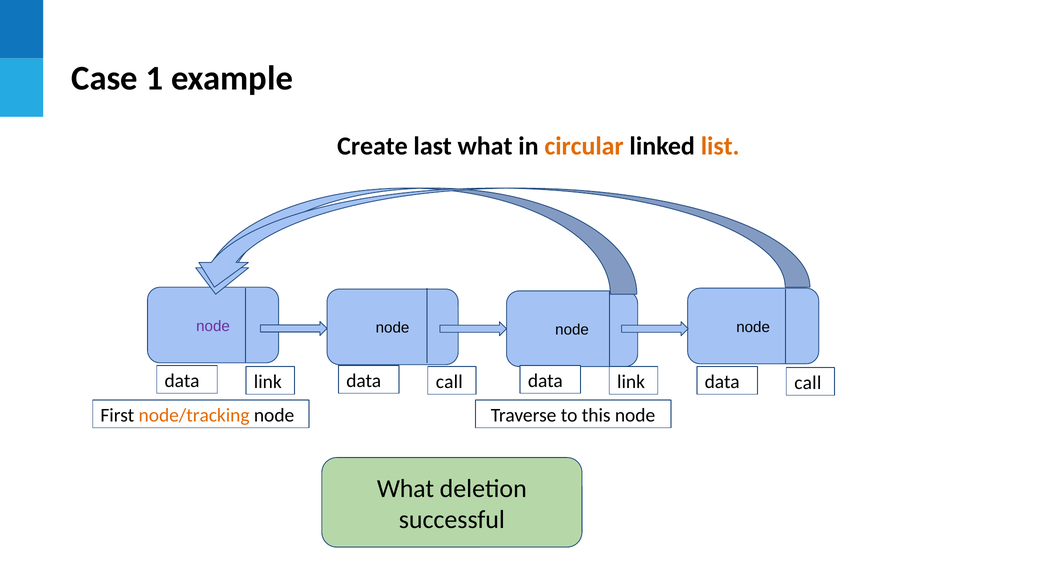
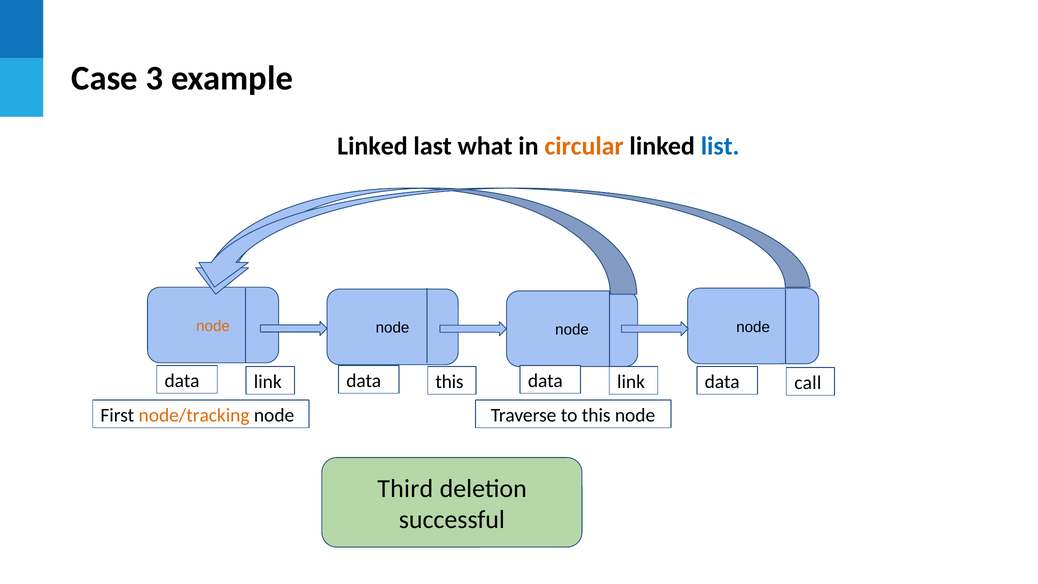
1: 1 -> 3 (154, 78)
Create: Create -> Linked (372, 146)
list colour: orange -> blue (720, 146)
node colour: purple -> orange (213, 326)
call: call -> this (450, 382)
What: What -> Third (405, 488)
